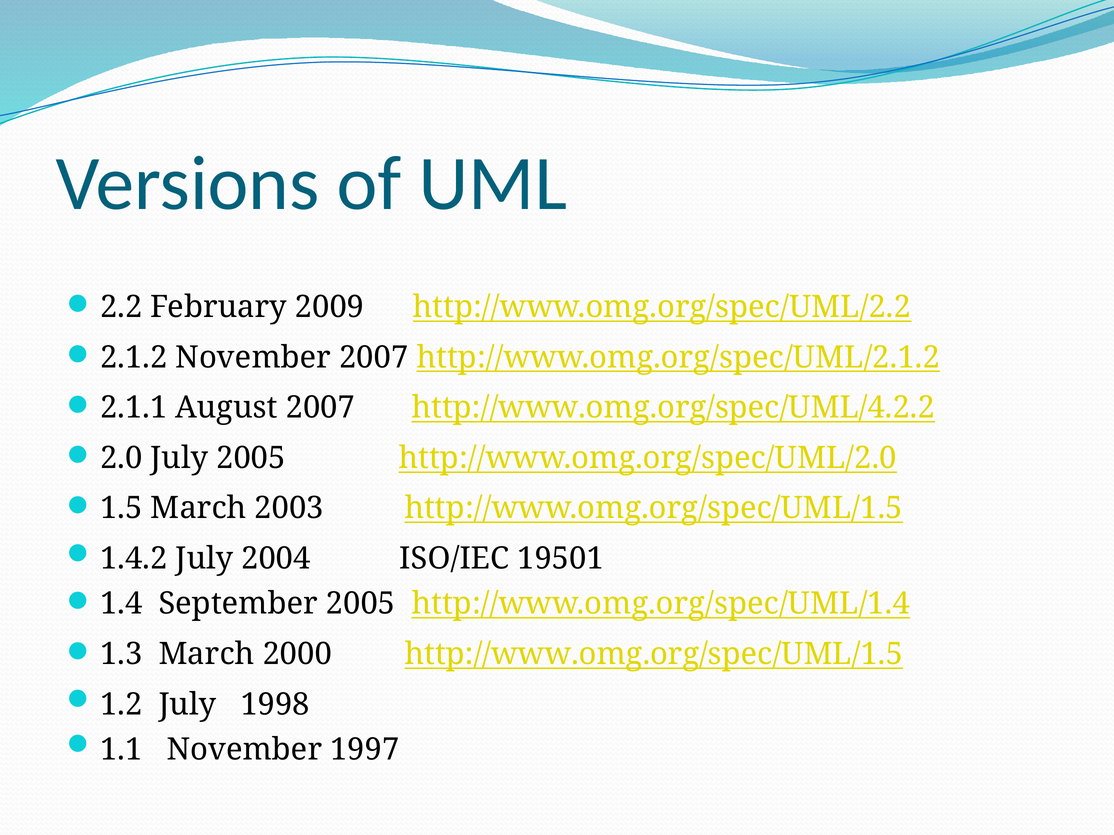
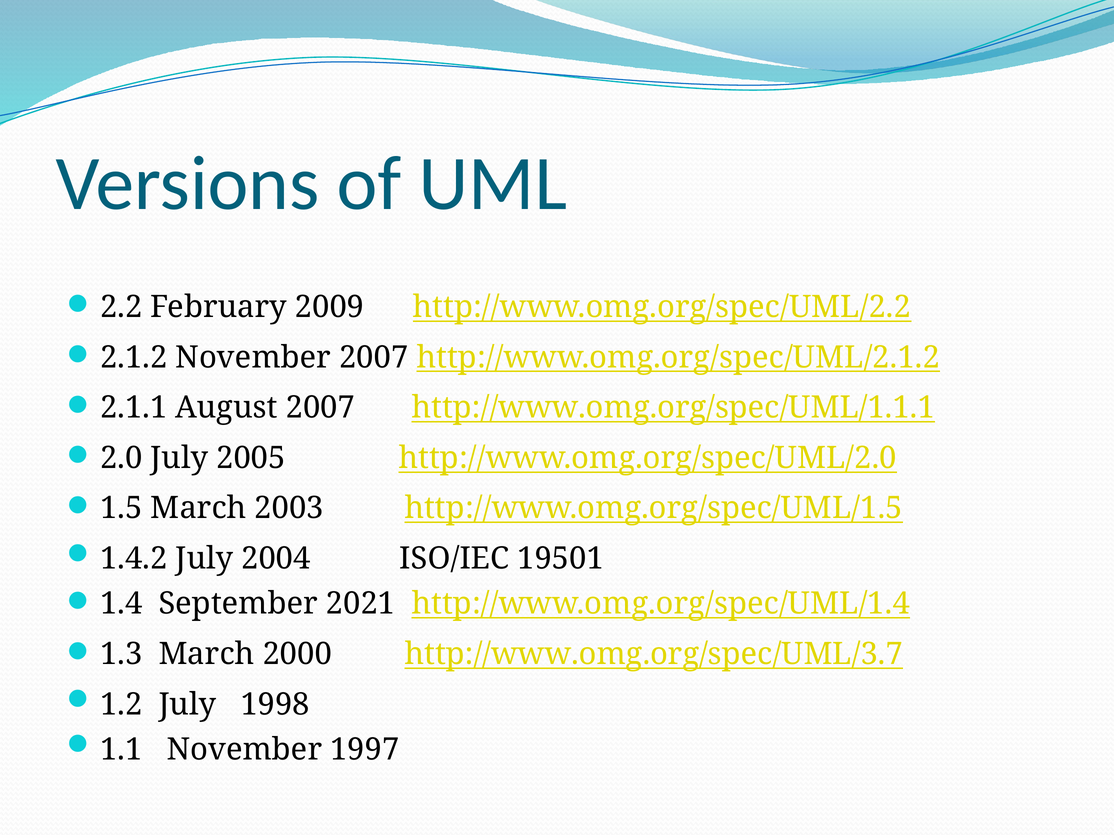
http://www.omg.org/spec/UML/4.2.2: http://www.omg.org/spec/UML/4.2.2 -> http://www.omg.org/spec/UML/1.1.1 (673, 408)
September 2005: 2005 -> 2021 (361, 604)
2000 http://www.omg.org/spec/UML/1.5: http://www.omg.org/spec/UML/1.5 -> http://www.omg.org/spec/UML/3.7 (654, 654)
